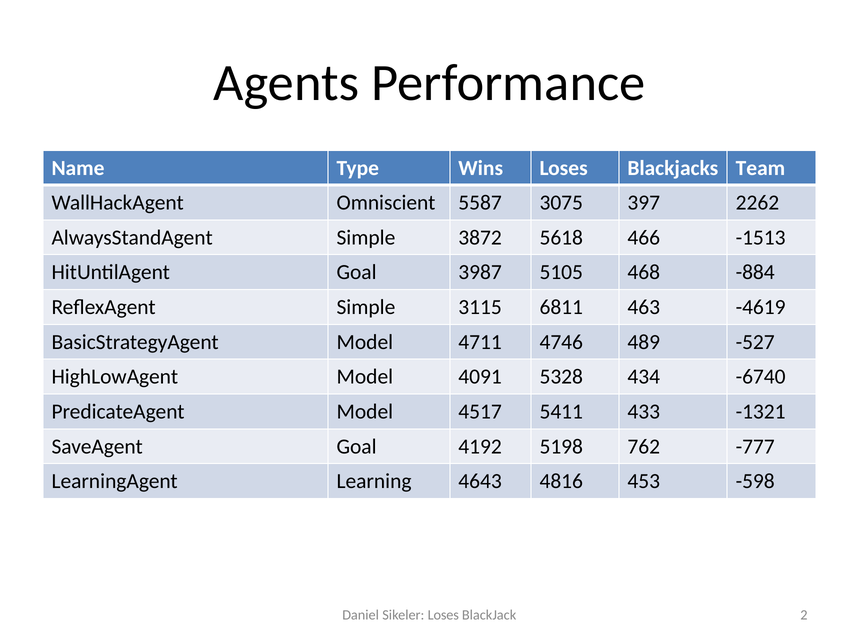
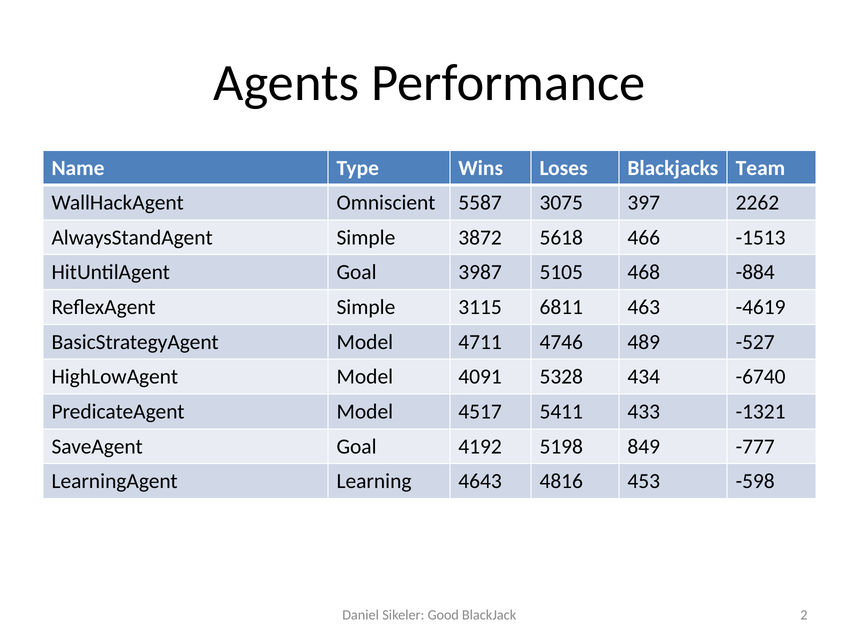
762: 762 -> 849 (644, 447)
Sikeler Loses: Loses -> Good (443, 615)
